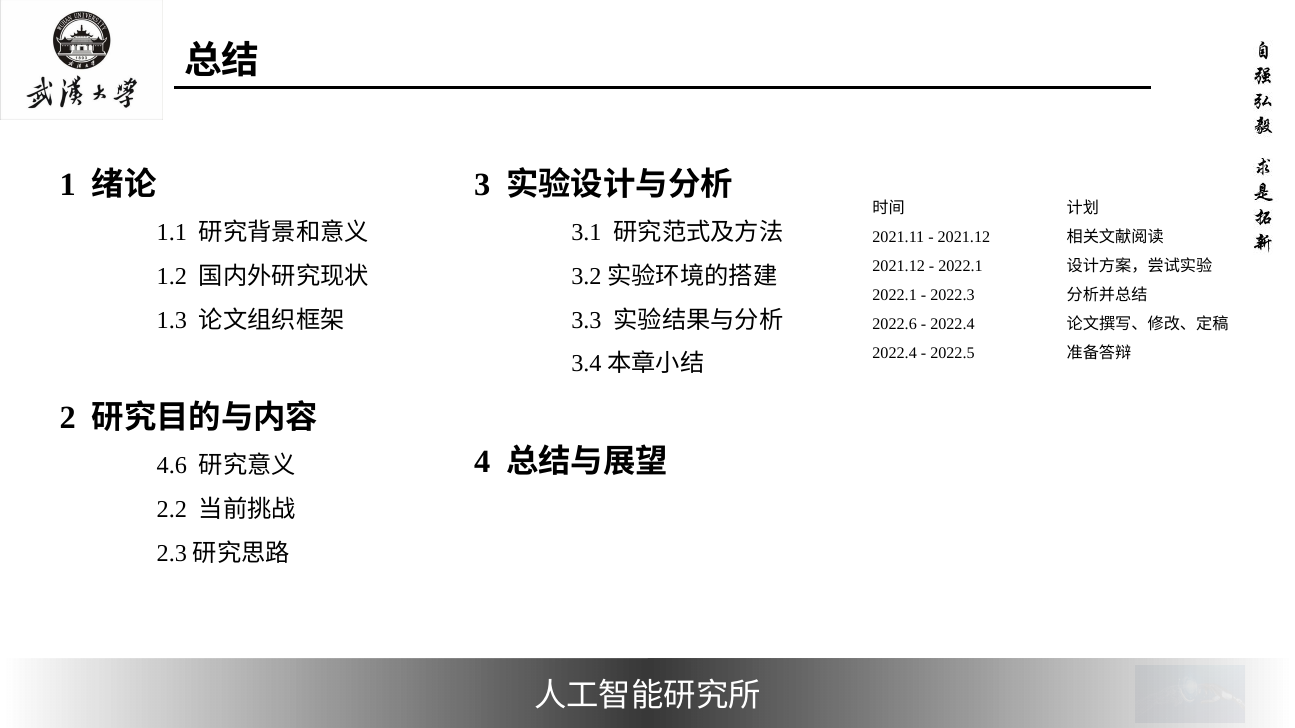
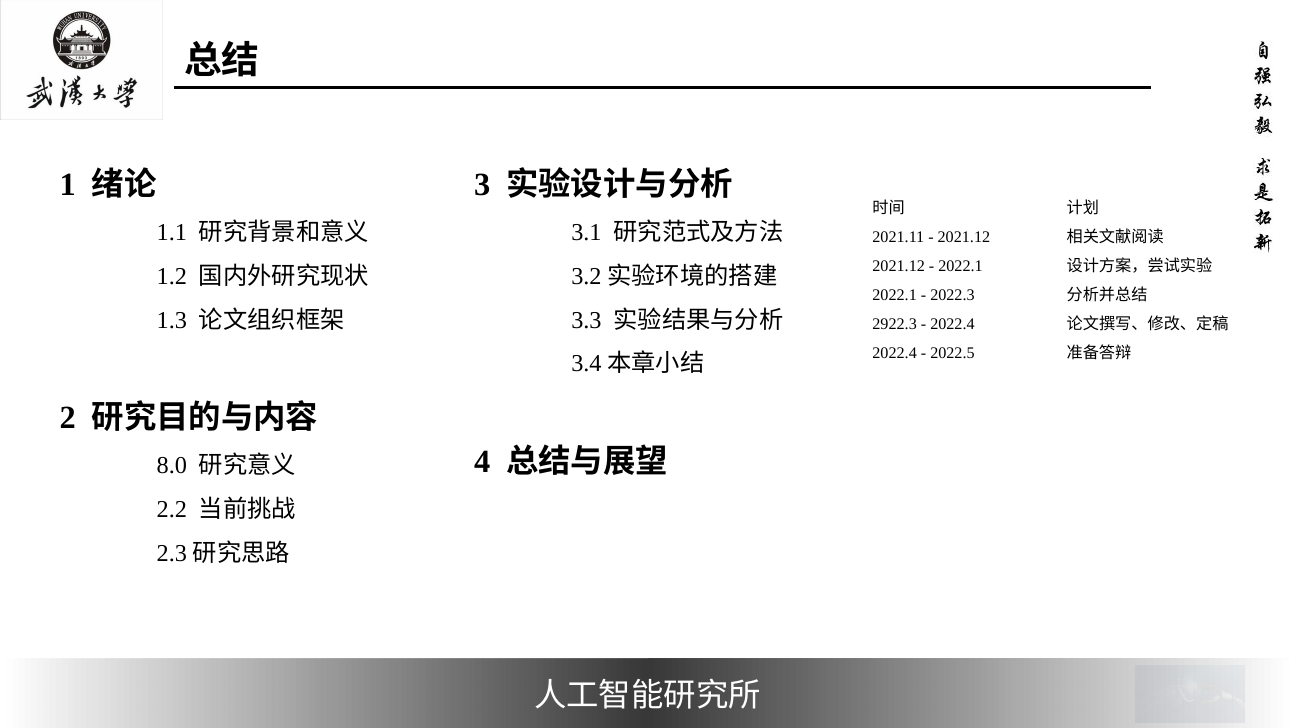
2022.6: 2022.6 -> 2922.3 (895, 325)
4.6: 4.6 -> 8.0 (172, 466)
